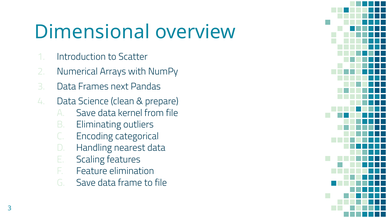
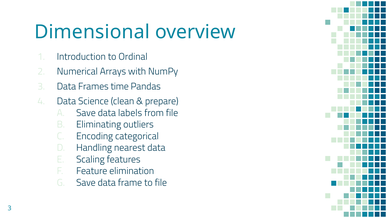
Scatter: Scatter -> Ordinal (133, 57)
next: next -> time (120, 86)
kernel: kernel -> labels (130, 113)
